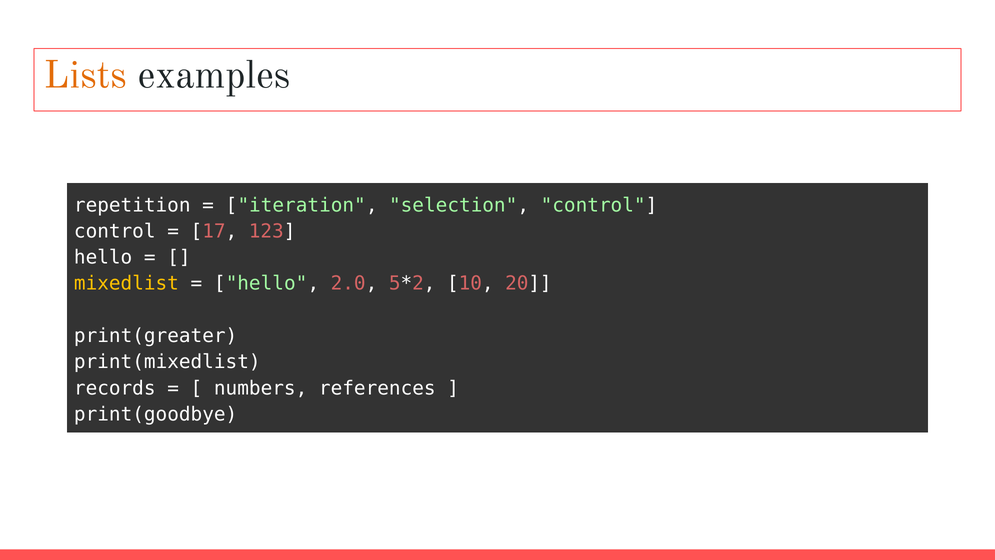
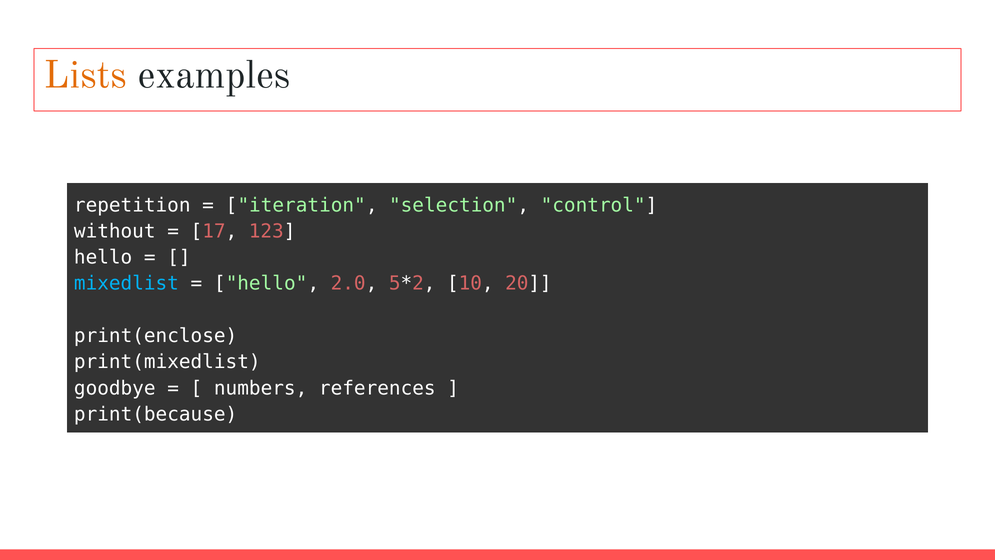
control: control -> without (115, 231)
mixedlist colour: yellow -> light blue (126, 283)
print(greater: print(greater -> print(enclose (156, 336)
records: records -> goodbye (115, 388)
print(goodbye: print(goodbye -> print(because (156, 414)
